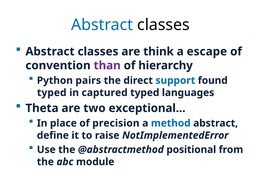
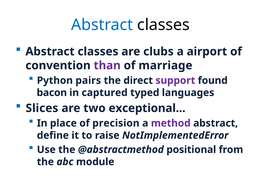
think: think -> clubs (158, 51)
escape: escape -> airport (207, 51)
hierarchy: hierarchy -> marriage (165, 65)
support colour: blue -> purple (175, 80)
typed: typed -> bacon (52, 93)
Theta: Theta -> Slices (42, 108)
method colour: blue -> purple (171, 123)
